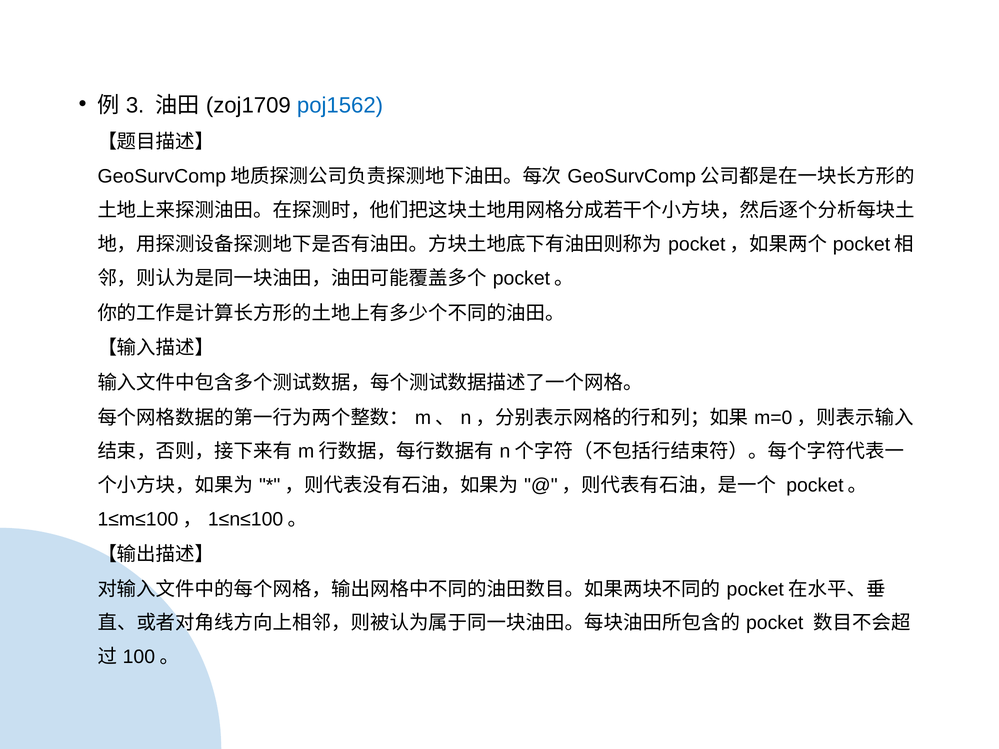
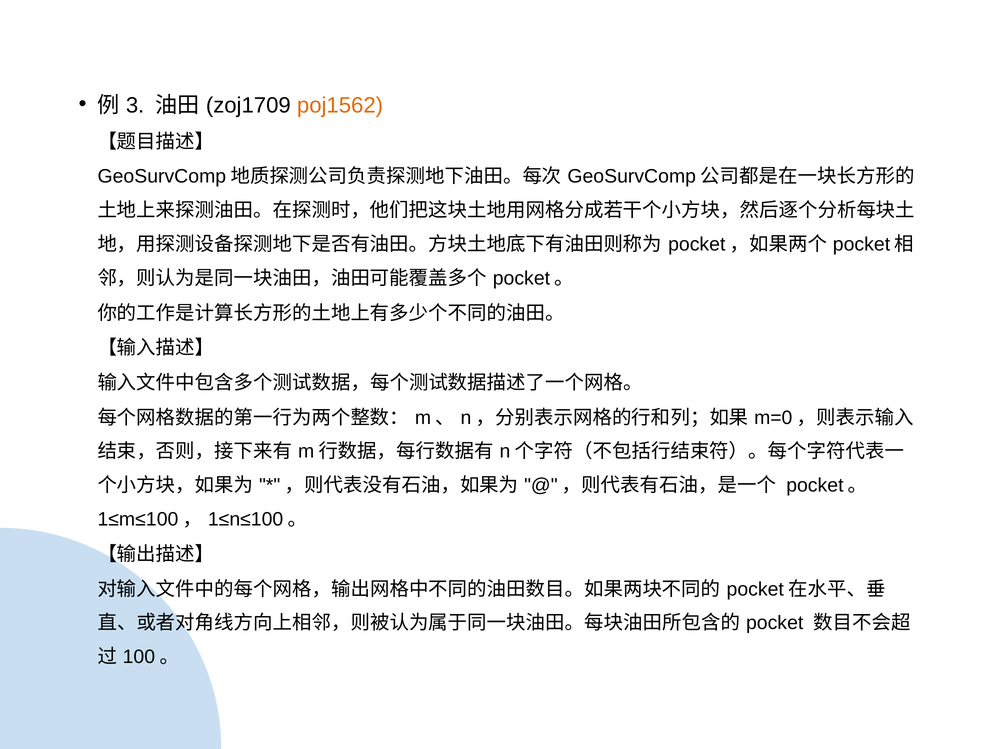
poj1562 colour: blue -> orange (340, 105)
